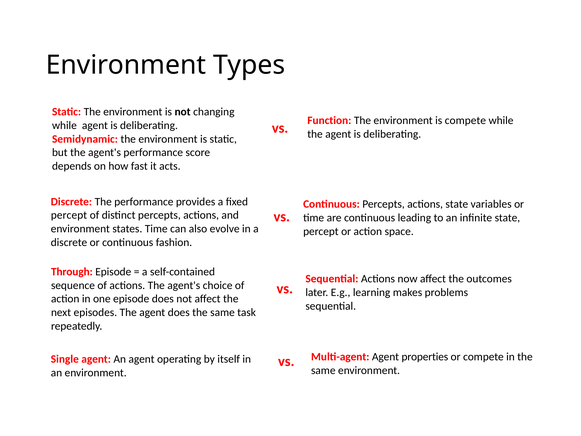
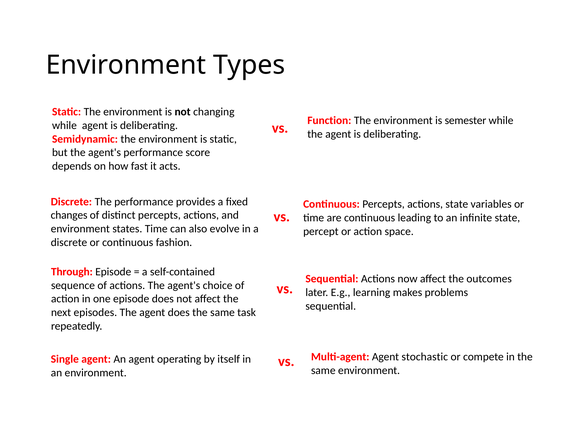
is compete: compete -> semester (465, 120)
percept: percept -> changes (69, 215)
properties: properties -> stochastic (425, 357)
